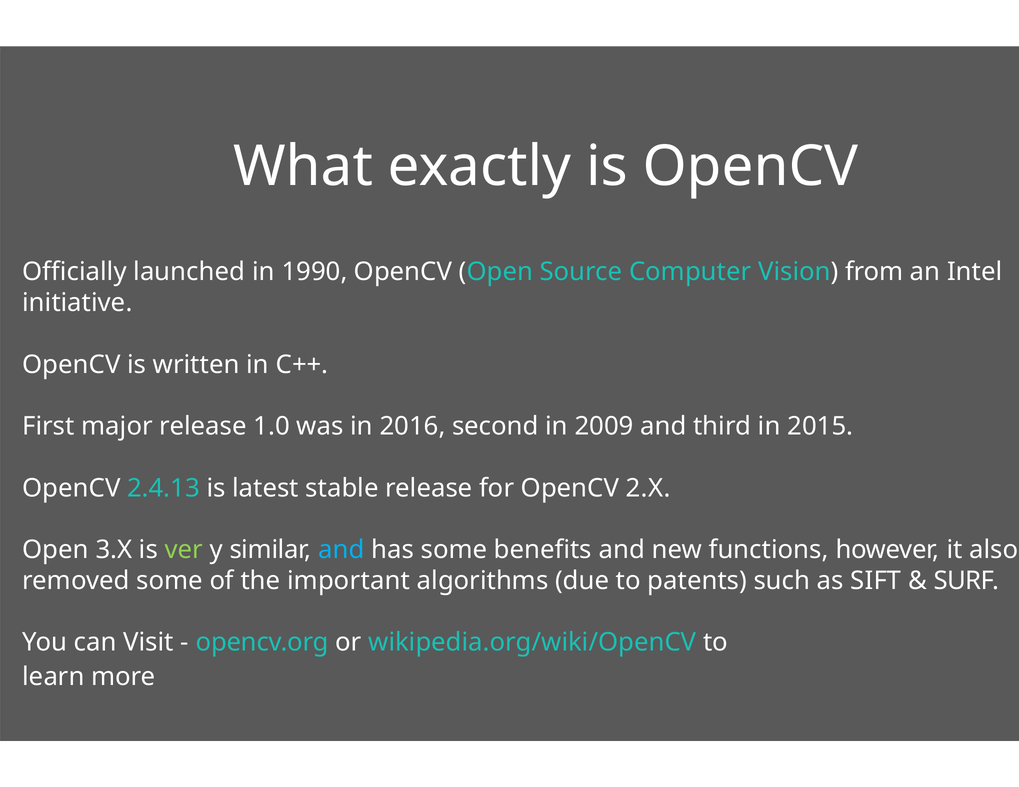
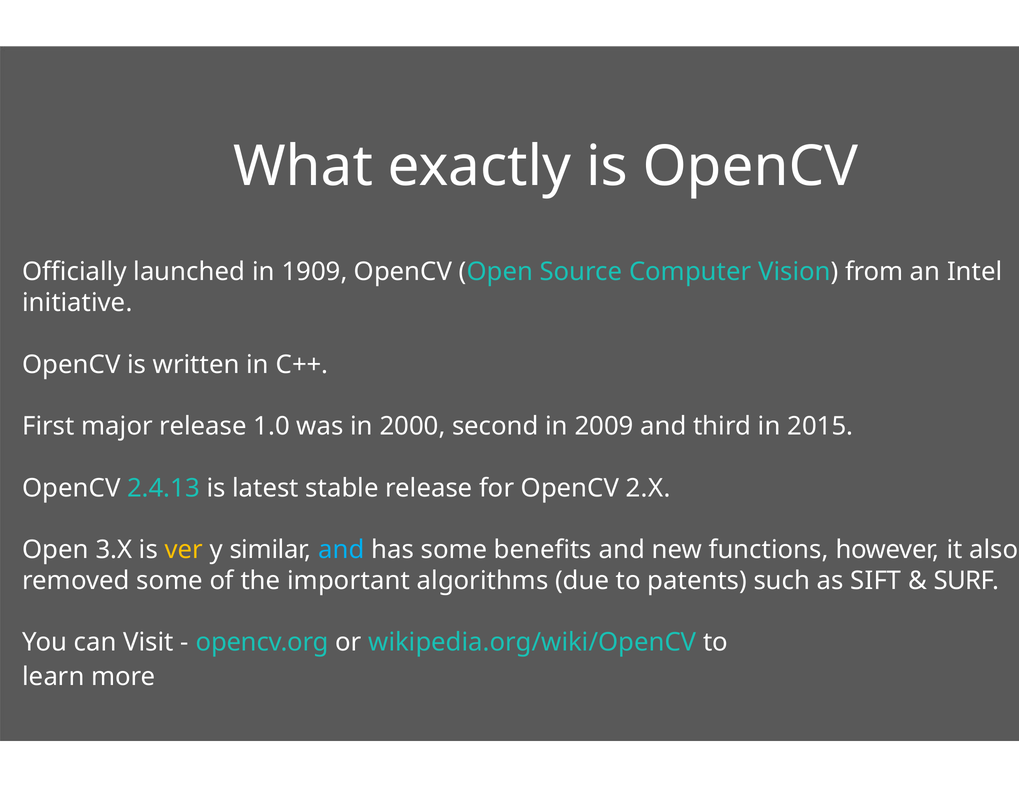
1990: 1990 -> 1909 (315, 272)
2016: 2016 -> 2000 (413, 427)
ver colour: light green -> yellow (184, 550)
